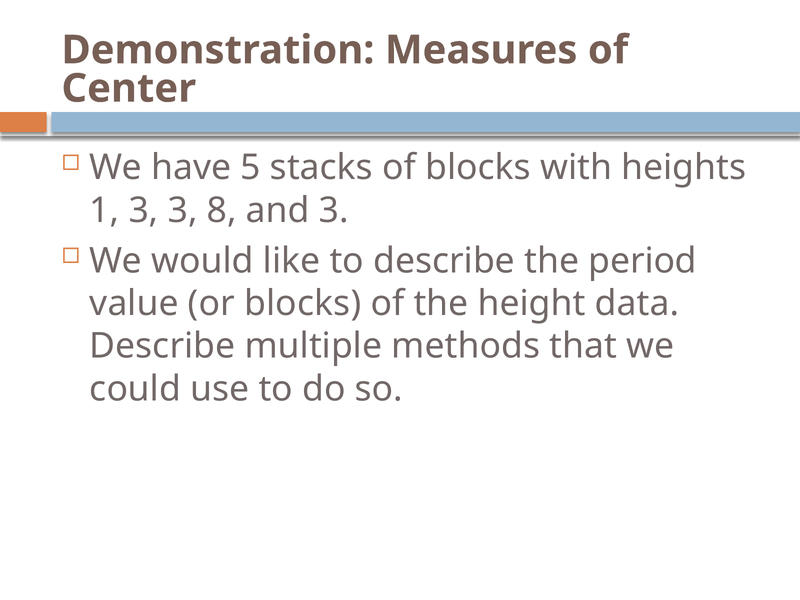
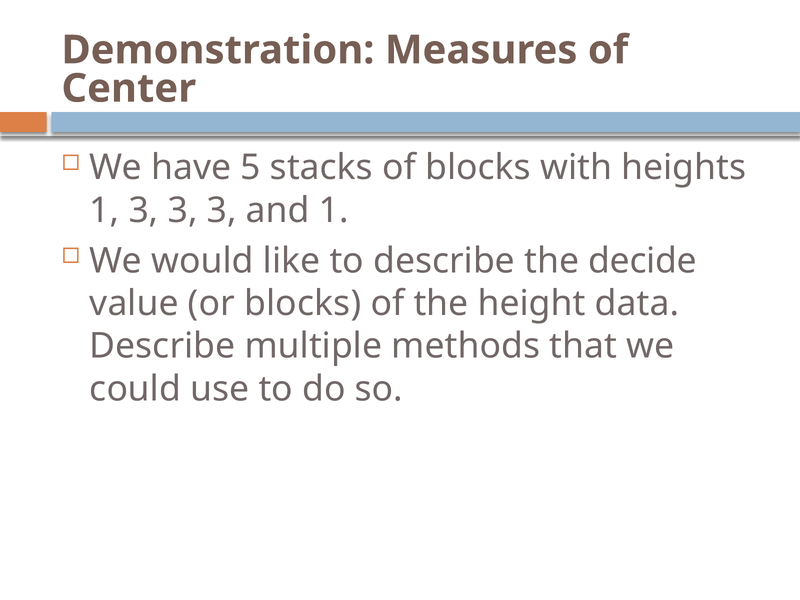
3 3 8: 8 -> 3 (222, 210)
and 3: 3 -> 1 (334, 210)
period: period -> decide (643, 261)
